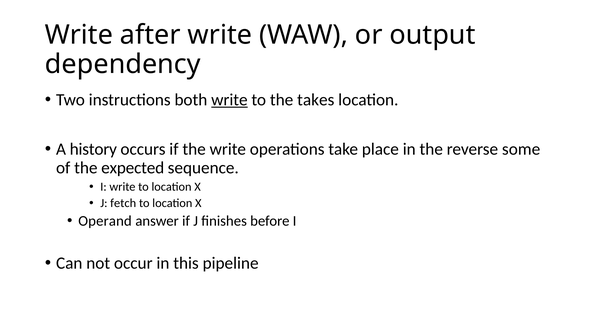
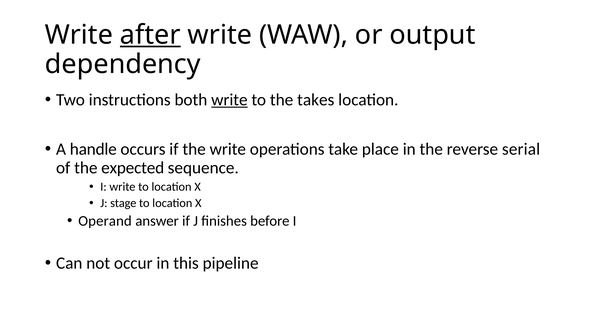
after underline: none -> present (150, 35)
history: history -> handle (93, 149)
some: some -> serial (521, 149)
fetch: fetch -> stage (123, 203)
